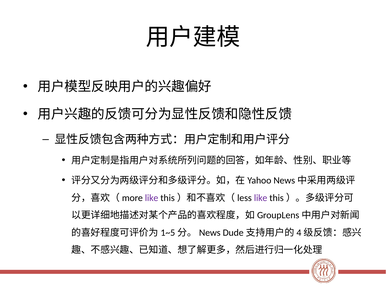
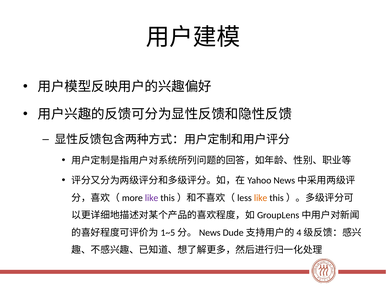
like colour: purple -> orange (261, 198)
